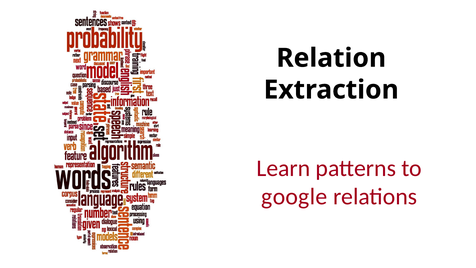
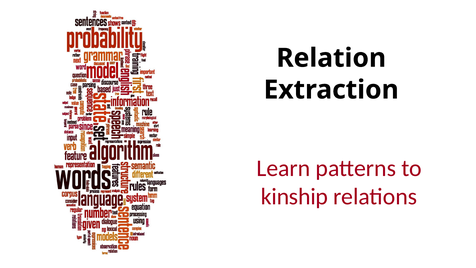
google: google -> kinship (294, 197)
